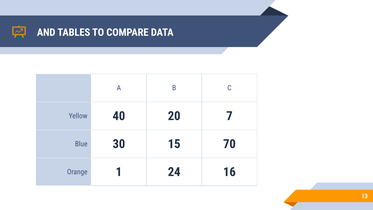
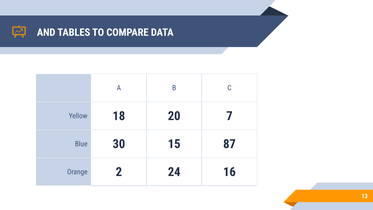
40: 40 -> 18 (119, 116)
70: 70 -> 87 (229, 144)
1: 1 -> 2 (119, 172)
